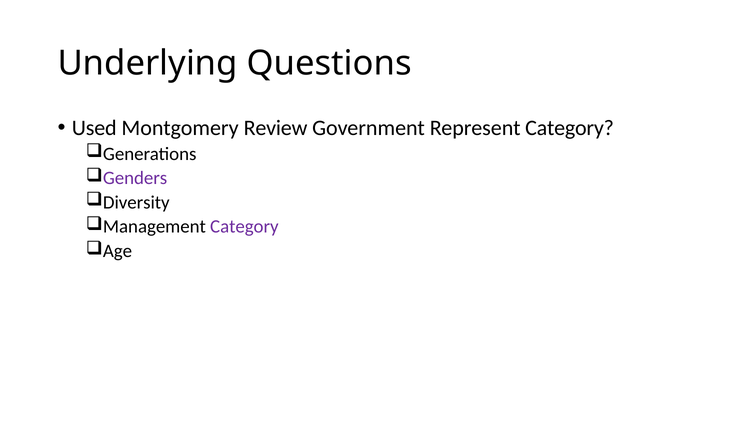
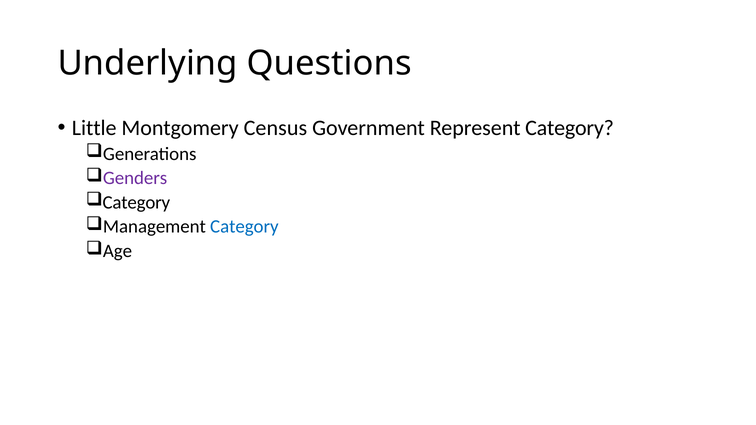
Used: Used -> Little (94, 128)
Review: Review -> Census (275, 128)
Diversity: Diversity -> Category (136, 203)
Category colour: purple -> blue (244, 227)
